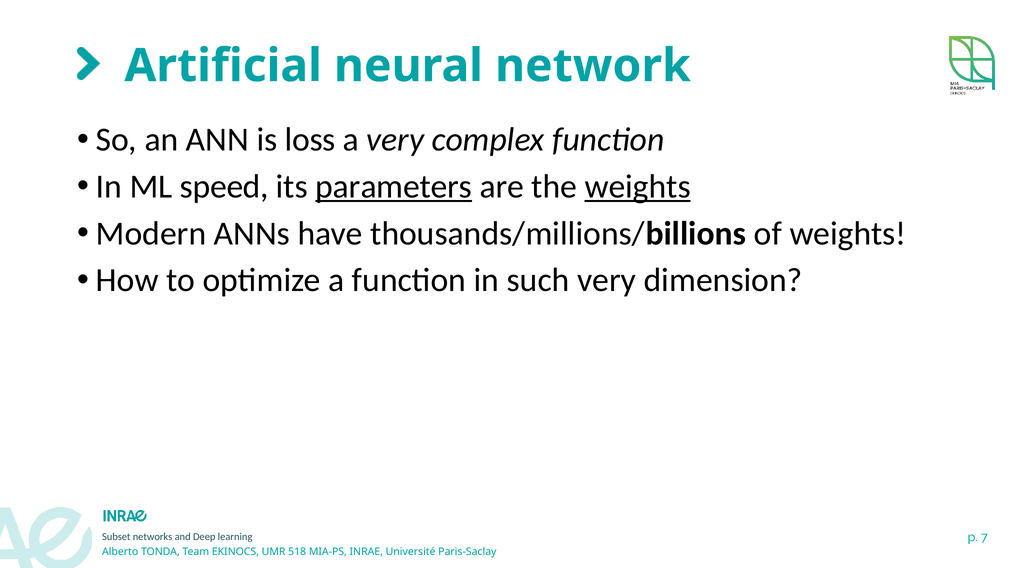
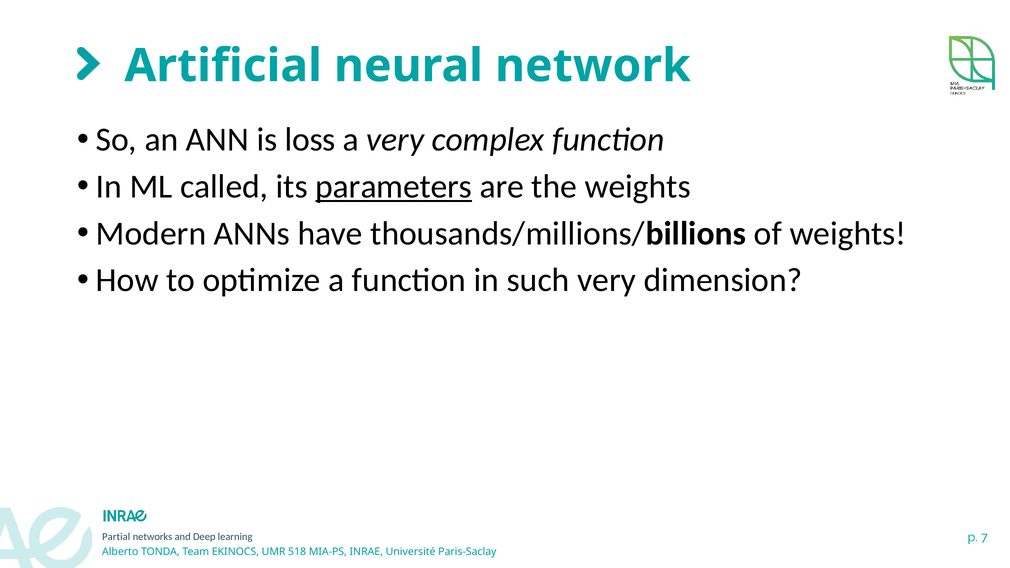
speed: speed -> called (224, 187)
weights underline: present -> none (638, 187)
Subset: Subset -> Partial (116, 537)
